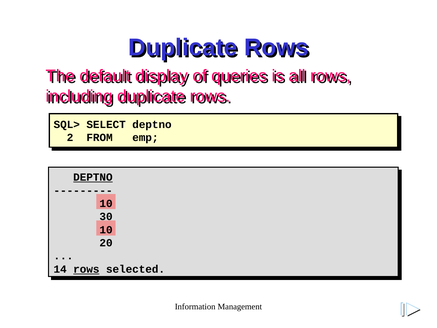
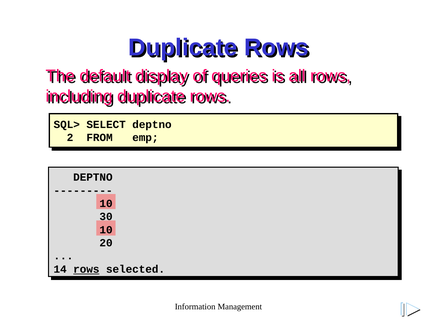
DEPTNO underline: present -> none (93, 177)
